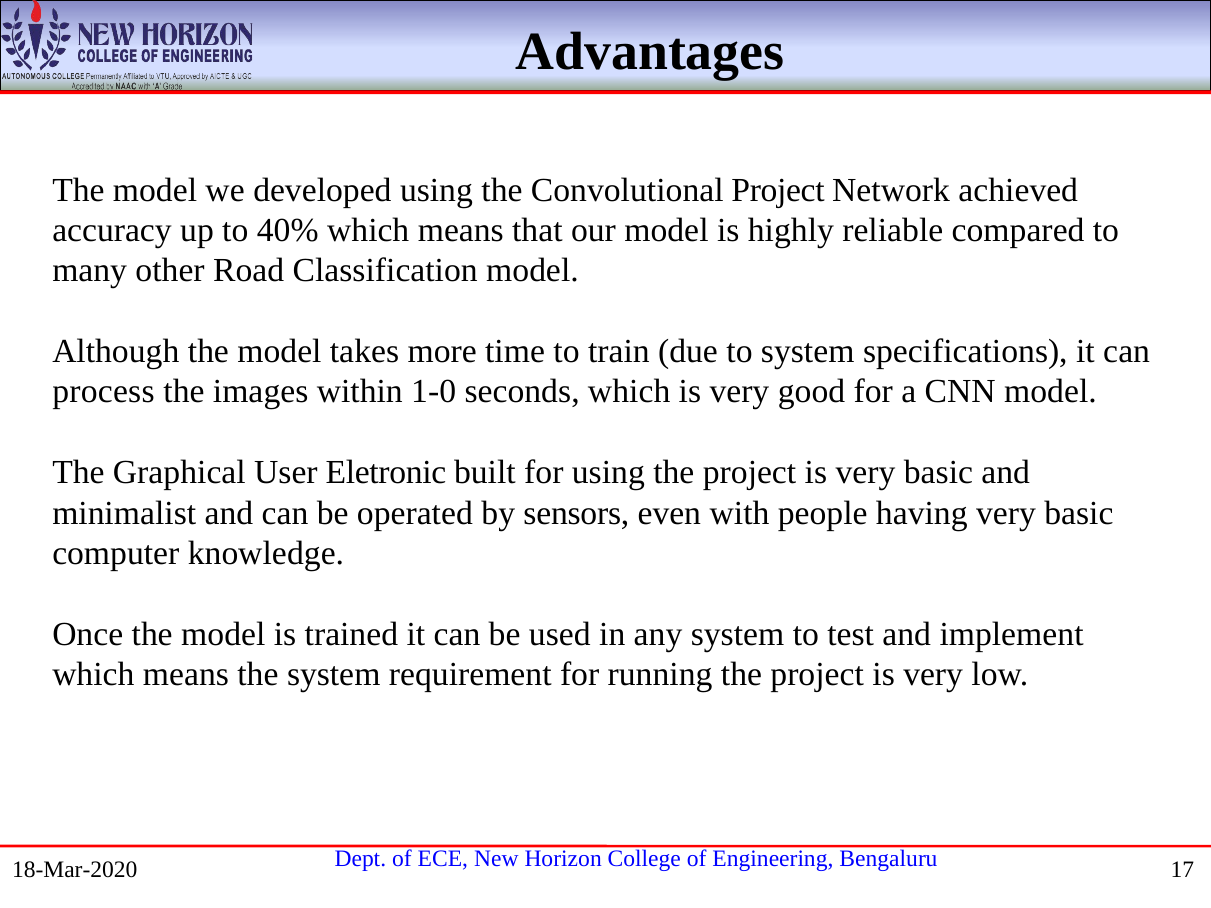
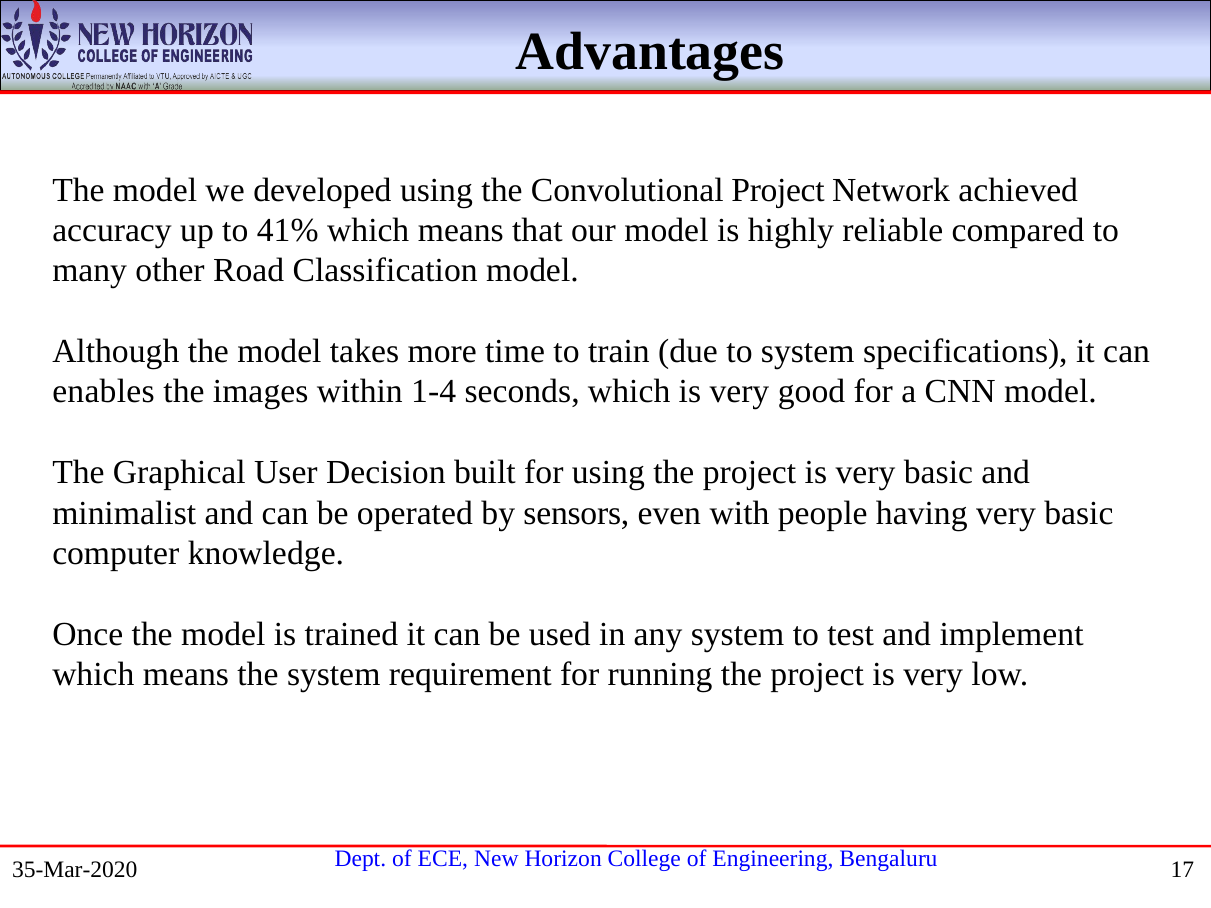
40%: 40% -> 41% (288, 230)
process: process -> enables (103, 392)
1-0: 1-0 -> 1-4 (434, 392)
Eletronic: Eletronic -> Decision (386, 473)
18-Mar-2020: 18-Mar-2020 -> 35-Mar-2020 (75, 870)
